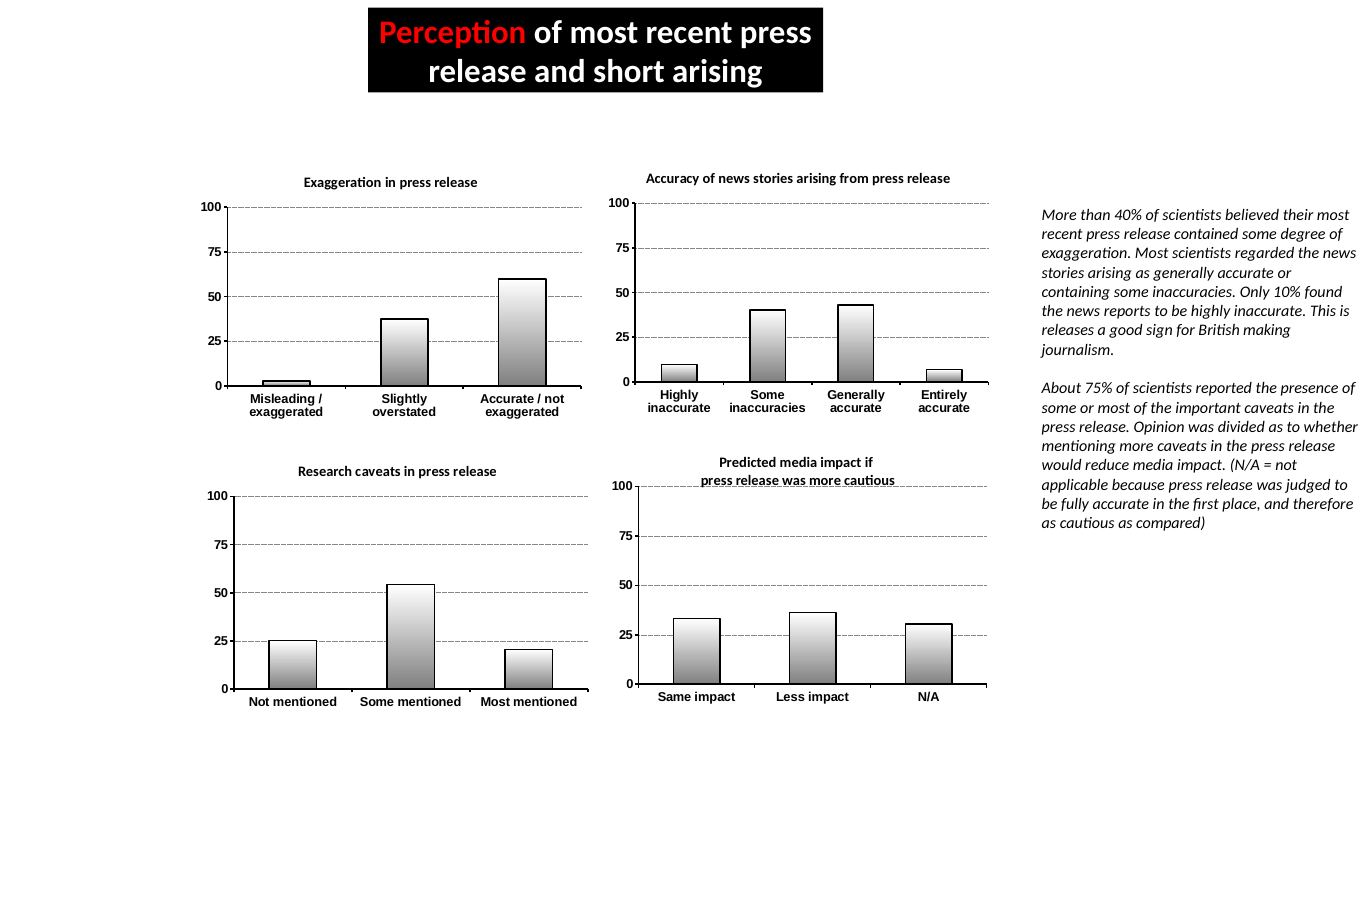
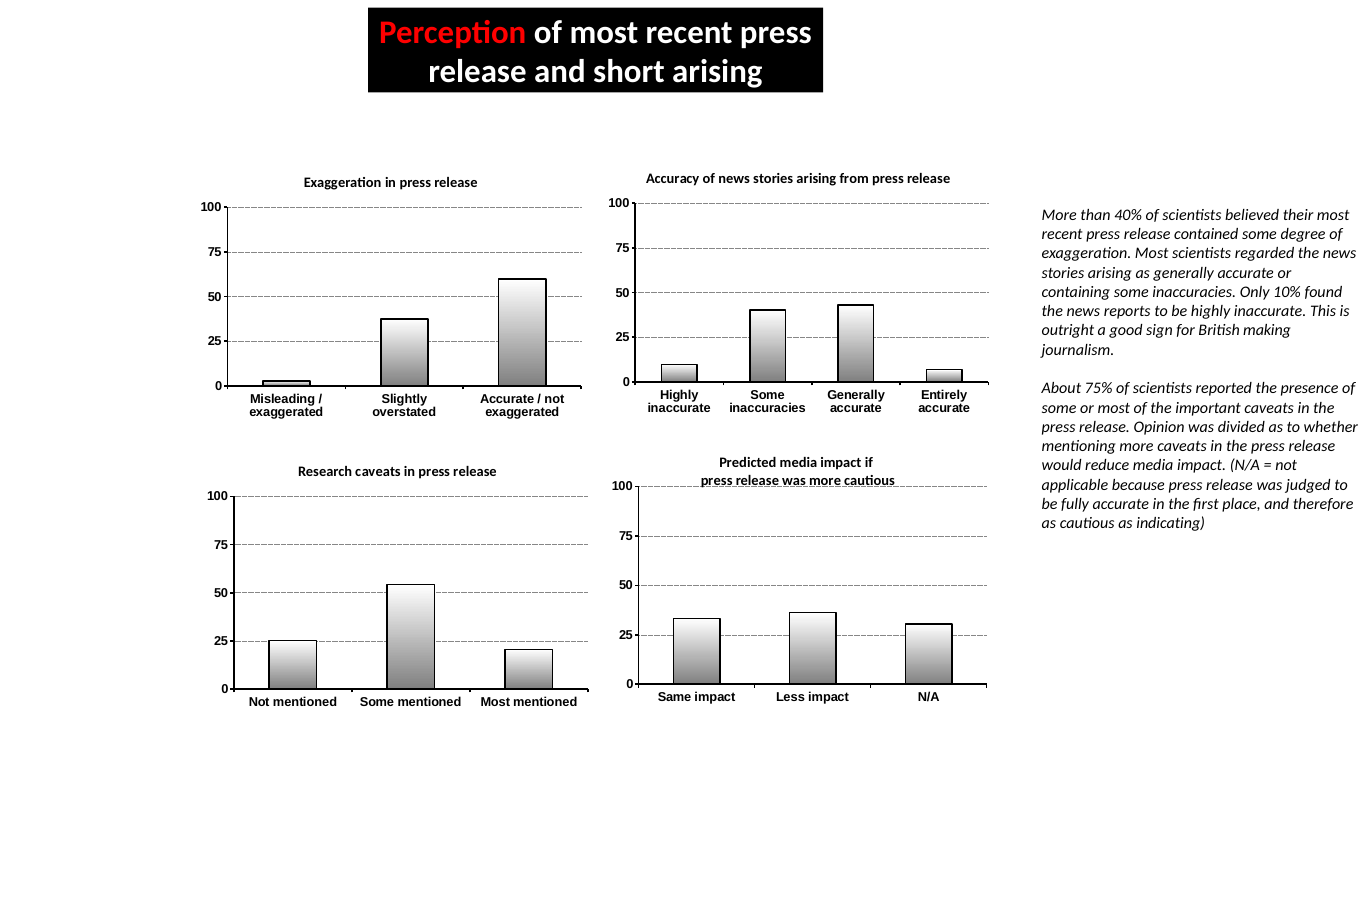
releases: releases -> outright (1068, 330)
compared: compared -> indicating (1171, 523)
